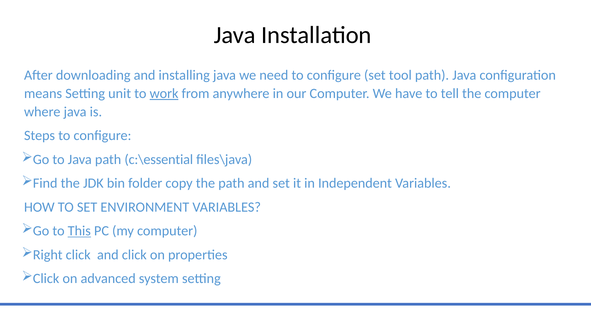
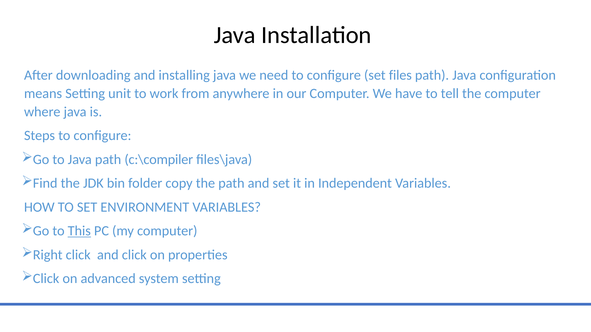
tool: tool -> files (400, 75)
work underline: present -> none (164, 94)
c:\essential: c:\essential -> c:\compiler (159, 160)
